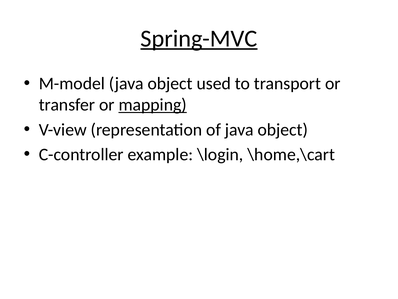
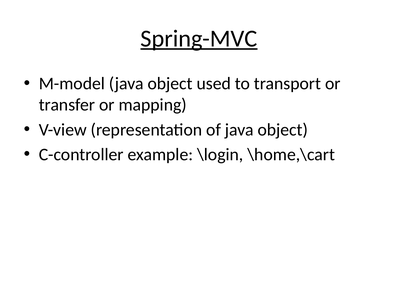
mapping underline: present -> none (153, 105)
